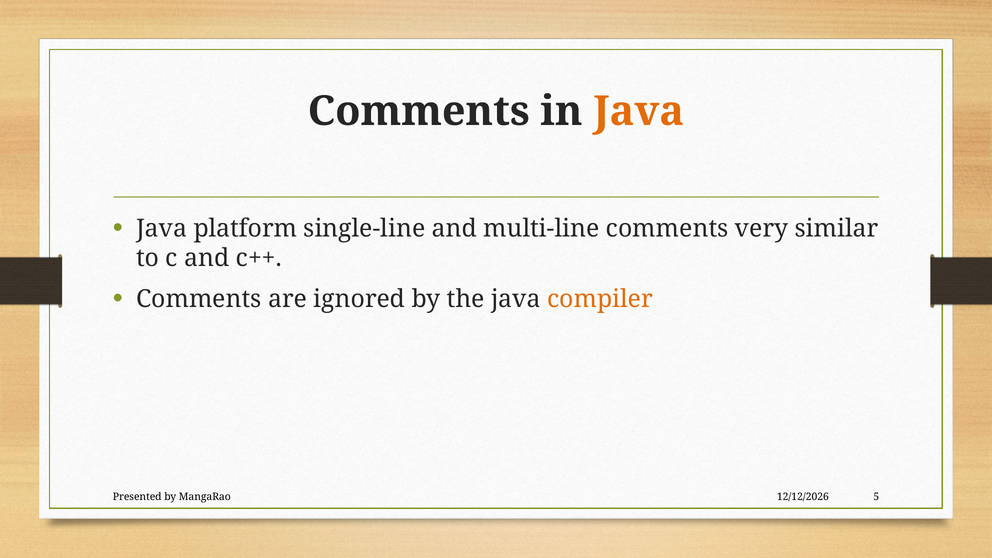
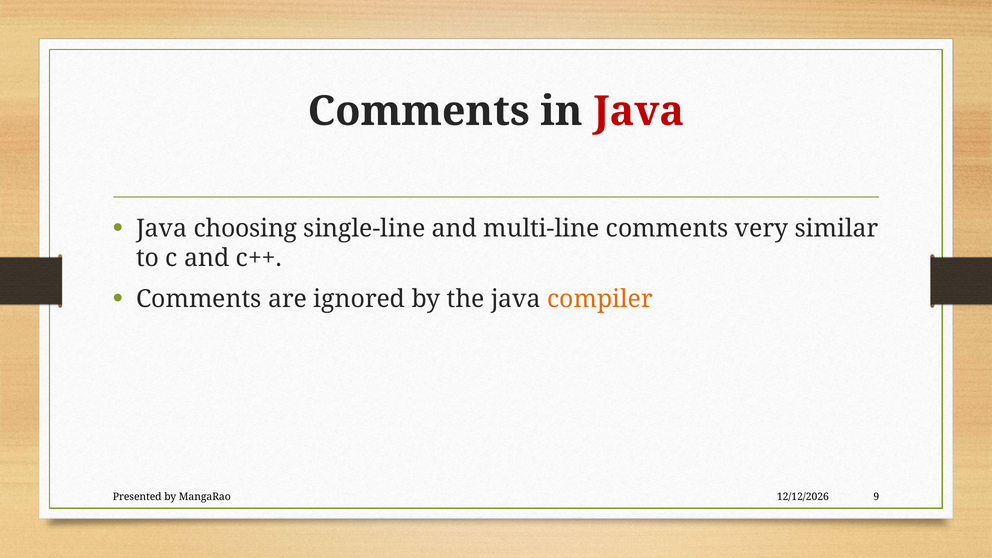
Java colour: orange -> red (639, 111)
platform: platform -> choosing (245, 228)
5: 5 -> 9 (876, 497)
